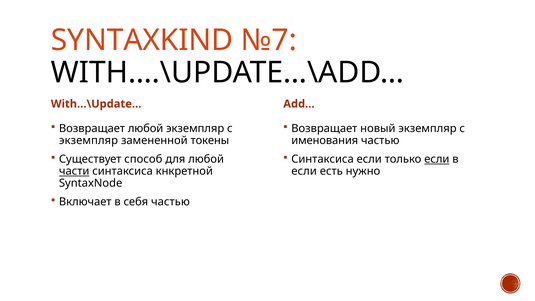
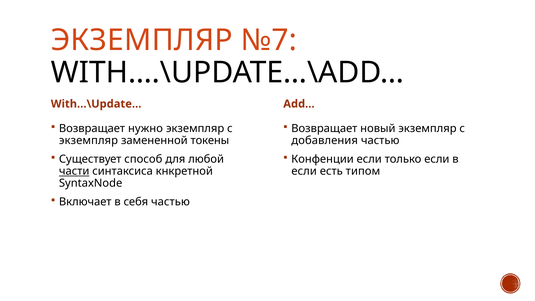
SYNTAXKIND: SYNTAXKIND -> ЭКЗЕМПЛЯР (142, 40)
Возвращает любой: любой -> нужно (145, 128)
именования: именования -> добавления (325, 140)
Синтаксиса: Синтаксиса -> Конфенции (323, 159)
если underline: present -> none (437, 159)
нужно: нужно -> типом (363, 171)
